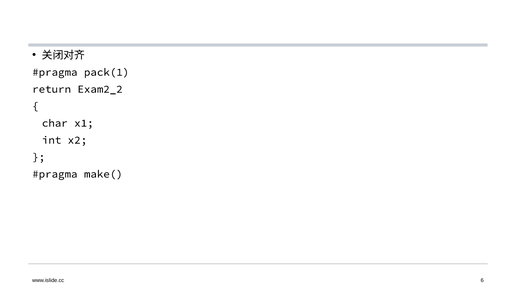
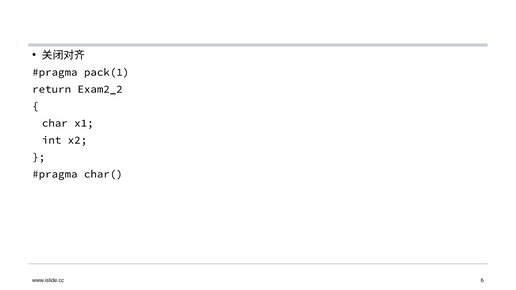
make(: make( -> char( (103, 174)
